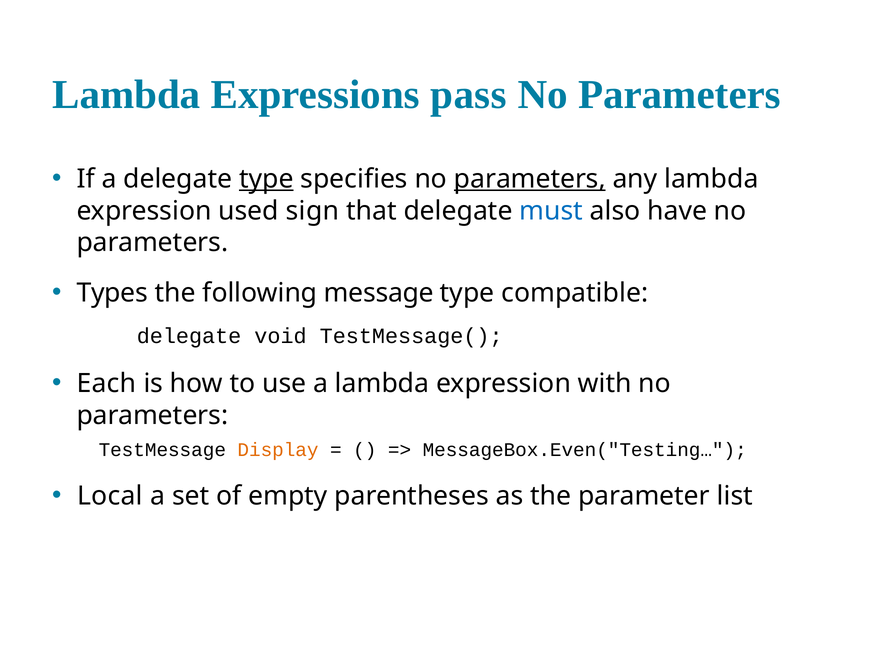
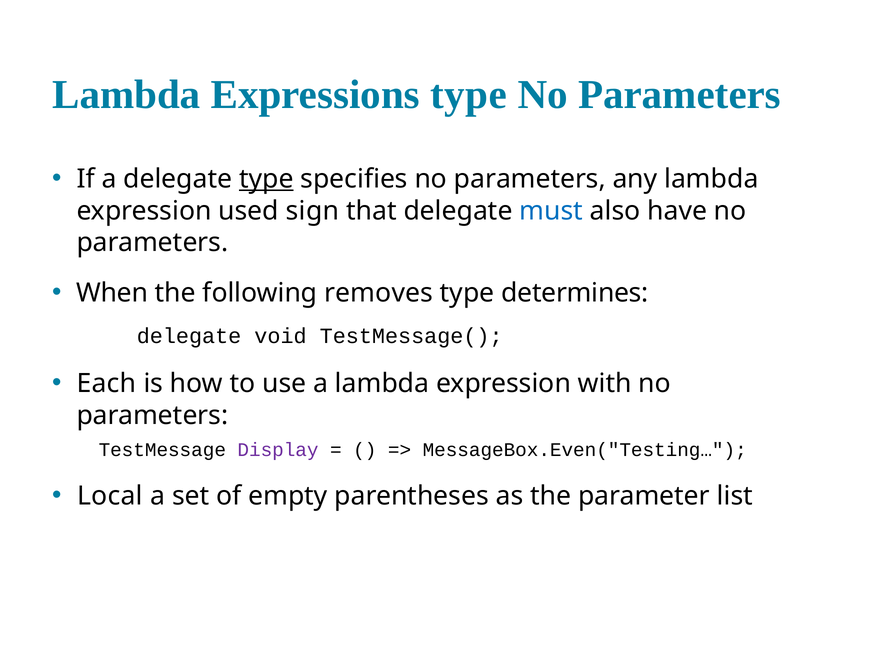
Expressions pass: pass -> type (469, 94)
parameters underline: present -> none (530, 179)
Types: Types -> When (112, 293)
message: message -> removes (379, 293)
compatible: compatible -> determines (575, 293)
Display colour: orange -> purple (278, 450)
